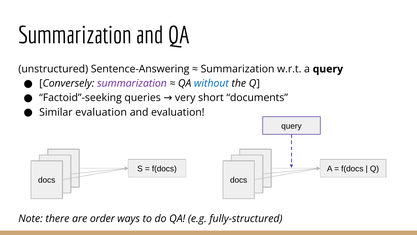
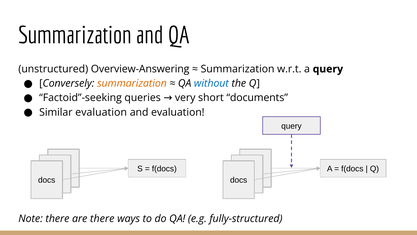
Sentence-Answering: Sentence-Answering -> Overview-Answering (140, 69)
summarization colour: purple -> orange (132, 83)
are order: order -> there (102, 218)
